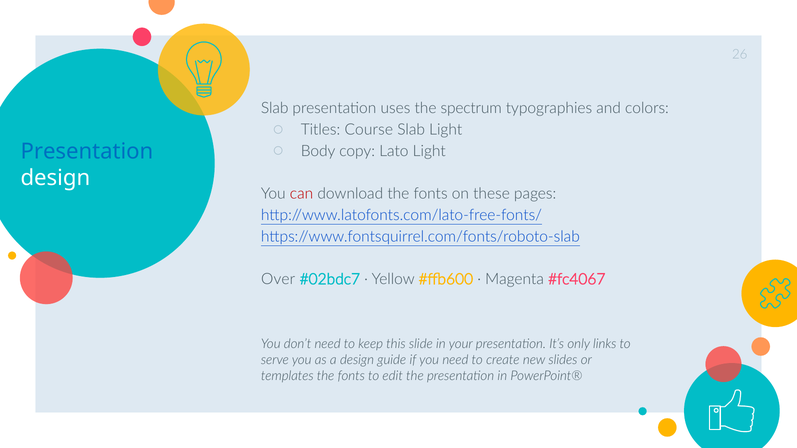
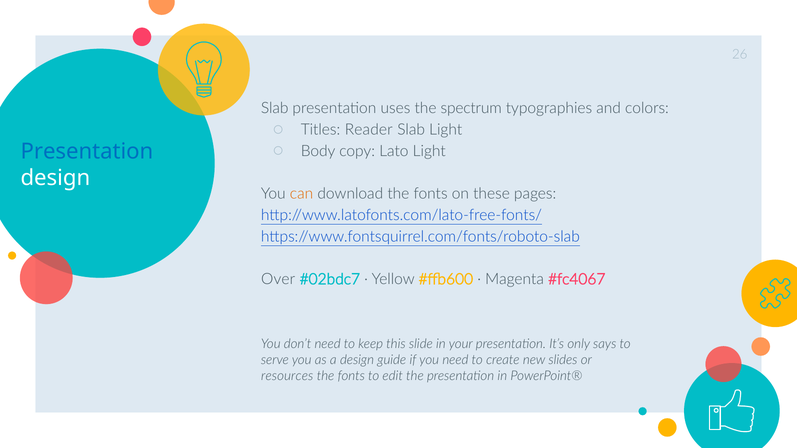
Course: Course -> Reader (369, 130)
can colour: red -> orange (302, 194)
links: links -> says (605, 344)
templates: templates -> resources (287, 376)
